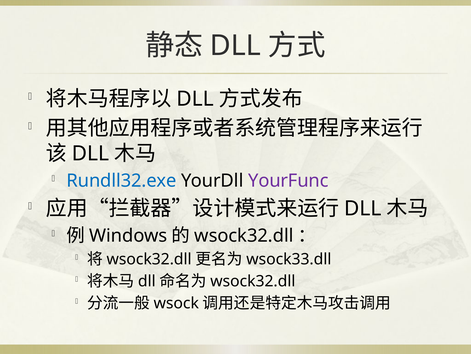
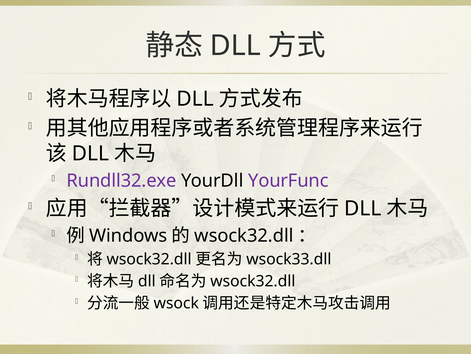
Rundll32.exe colour: blue -> purple (122, 180)
